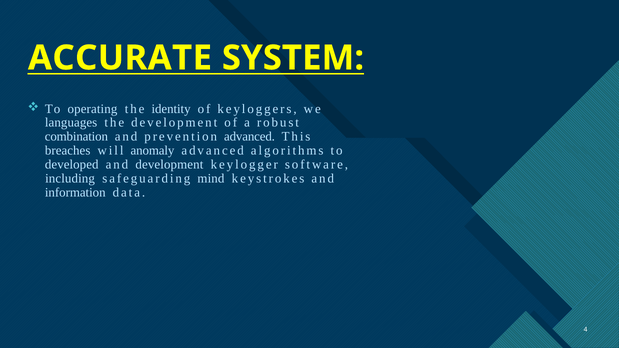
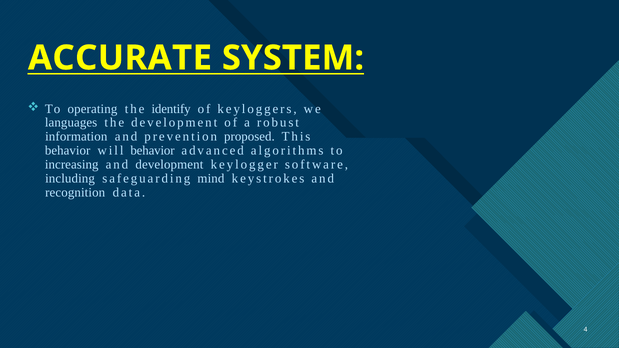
identity: identity -> identify (171, 109)
combination: combination -> information (76, 137)
prevention advanced: advanced -> proposed (249, 137)
breaches: breaches -> behavior (68, 151)
will anomaly: anomaly -> behavior (153, 151)
developed: developed -> increasing (72, 165)
information: information -> recognition (75, 193)
